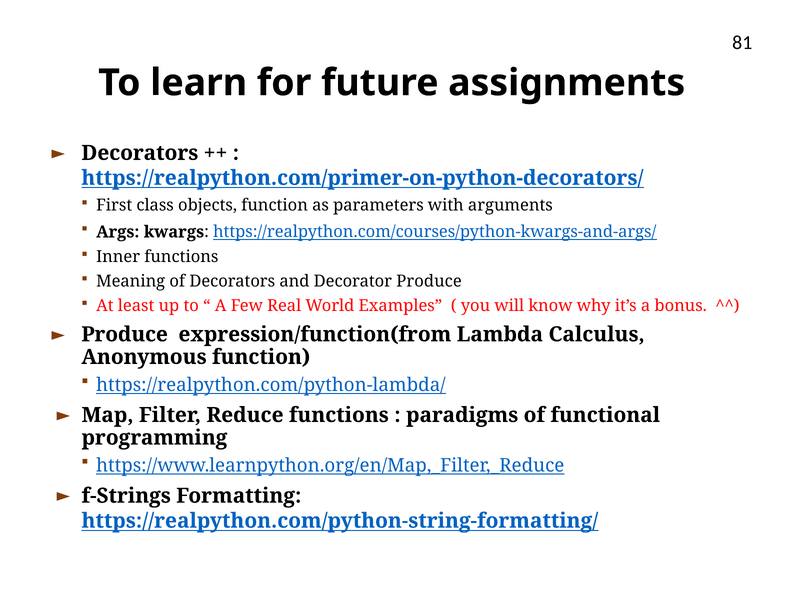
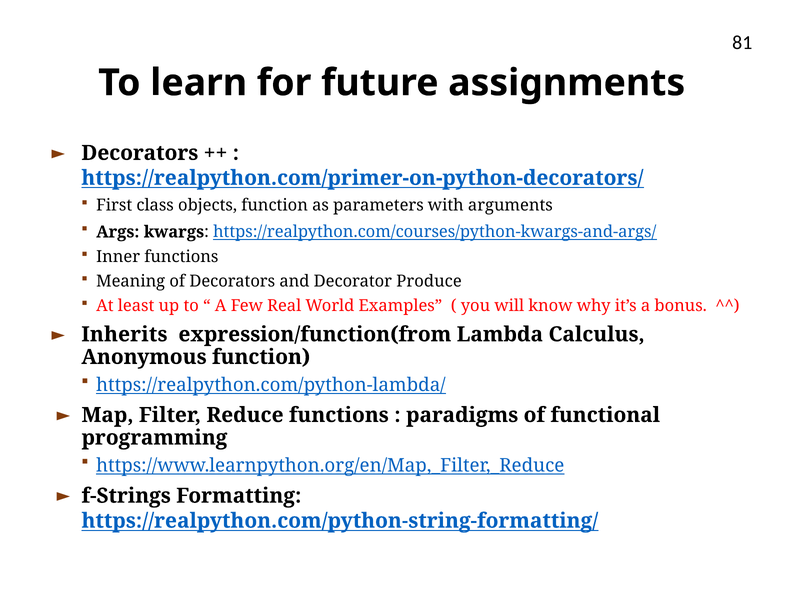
Produce: Produce -> Inherits (124, 334)
